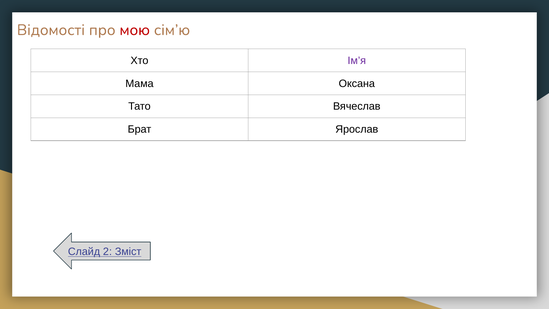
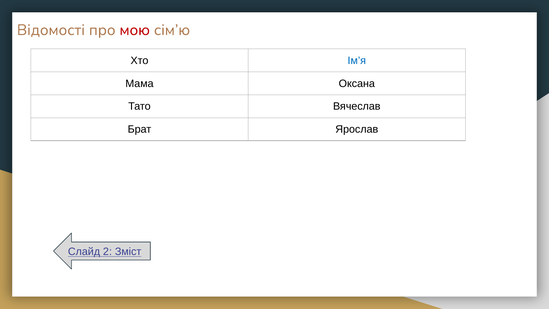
Ім’я colour: purple -> blue (357, 60)
